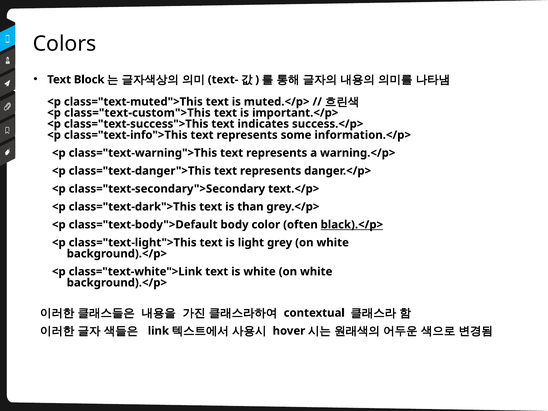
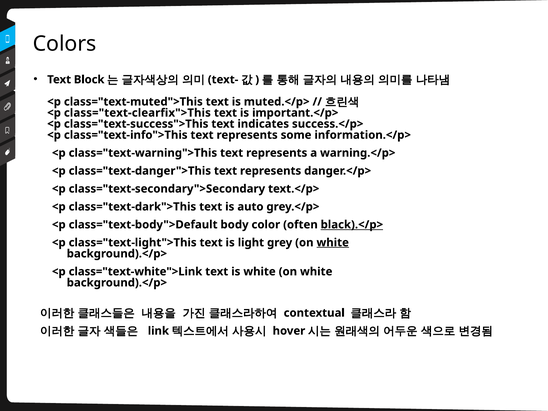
class="text-custom">This: class="text-custom">This -> class="text-clearfix">This (137, 113)
than: than -> auto (250, 207)
white underline: none -> present (333, 243)
